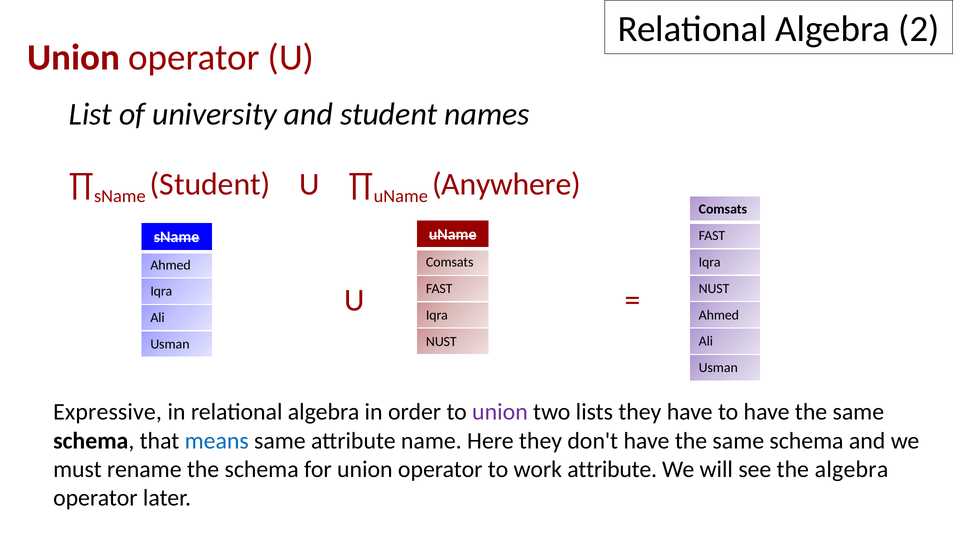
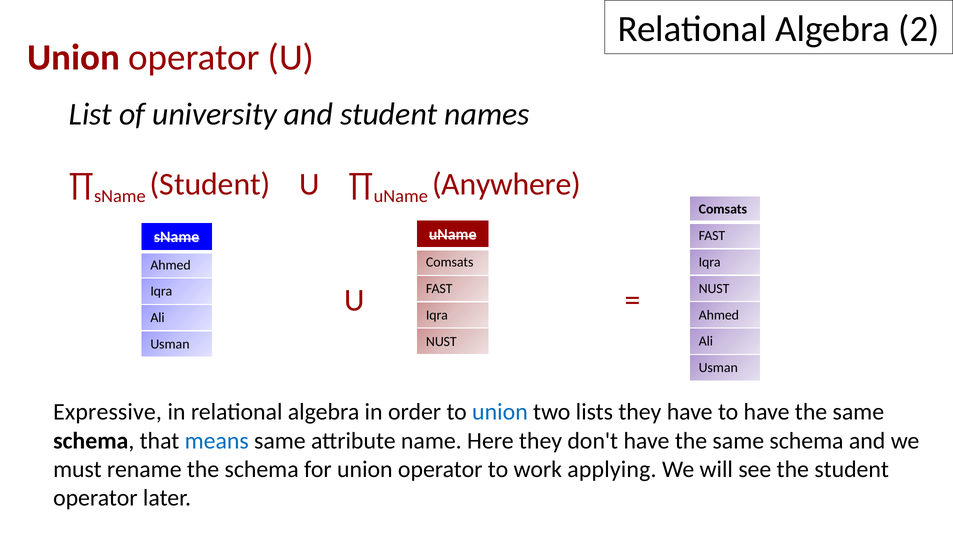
union colour: purple -> blue (500, 412)
work attribute: attribute -> applying (612, 469)
the algebra: algebra -> student (852, 469)
